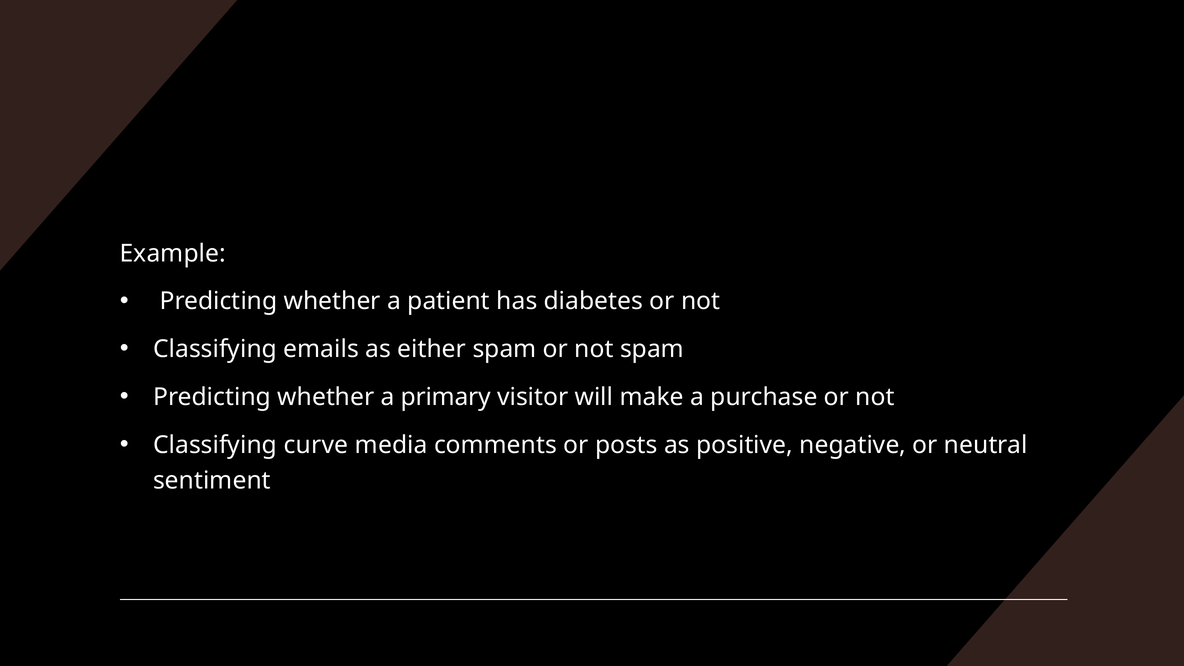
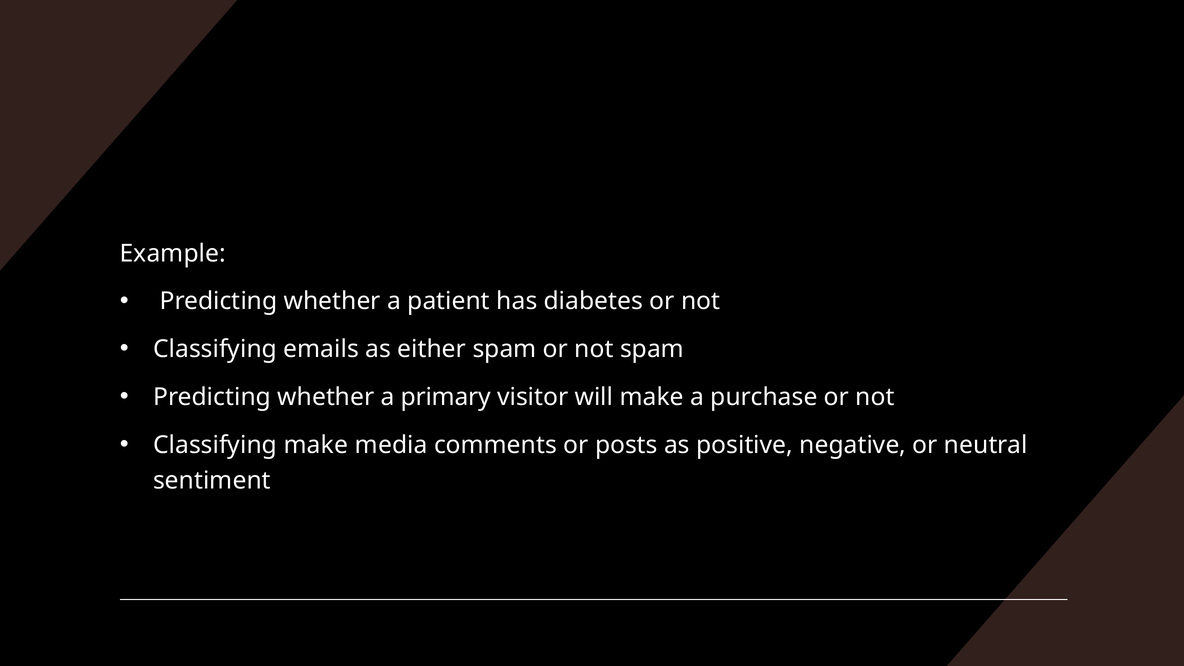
Classifying curve: curve -> make (316, 445)
